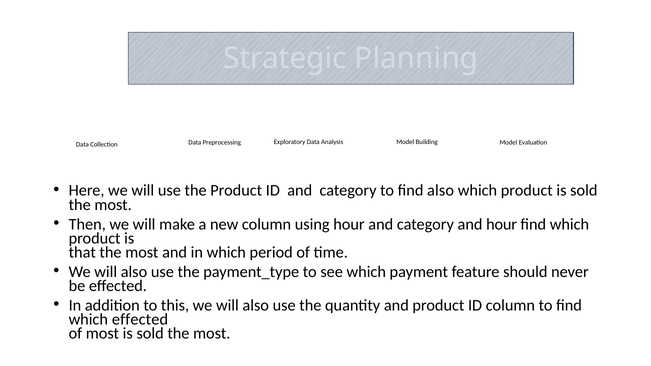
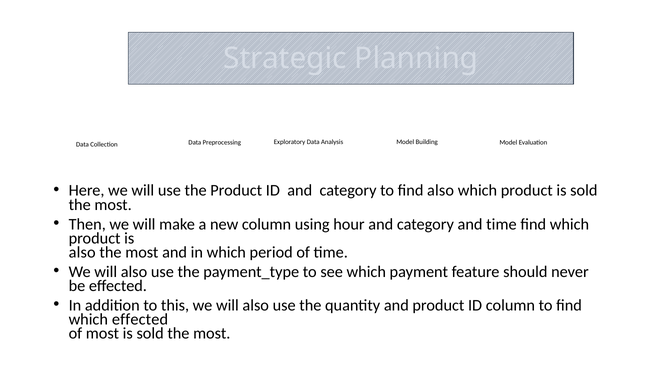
and hour: hour -> time (501, 224)
that: that -> also (82, 252)
